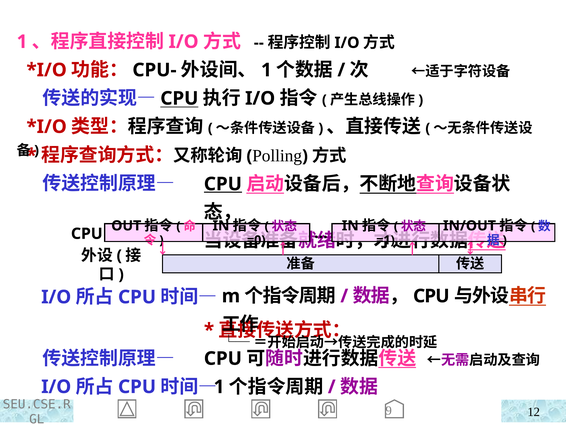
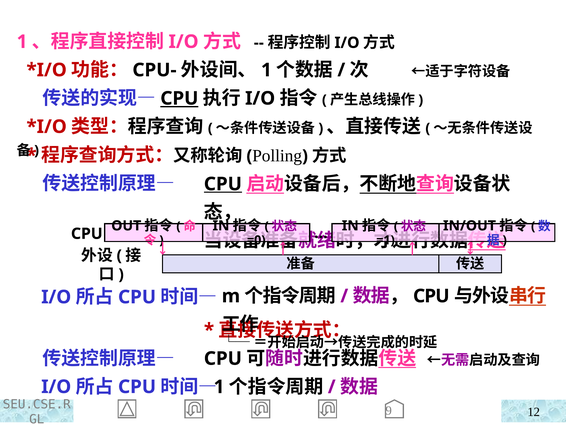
CPU underline: none -> present (179, 98)
